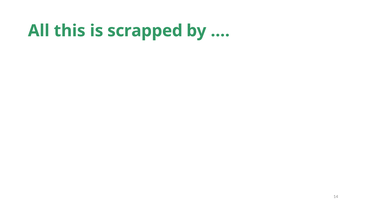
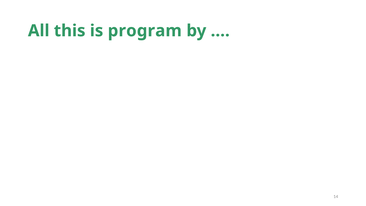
scrapped: scrapped -> program (145, 31)
